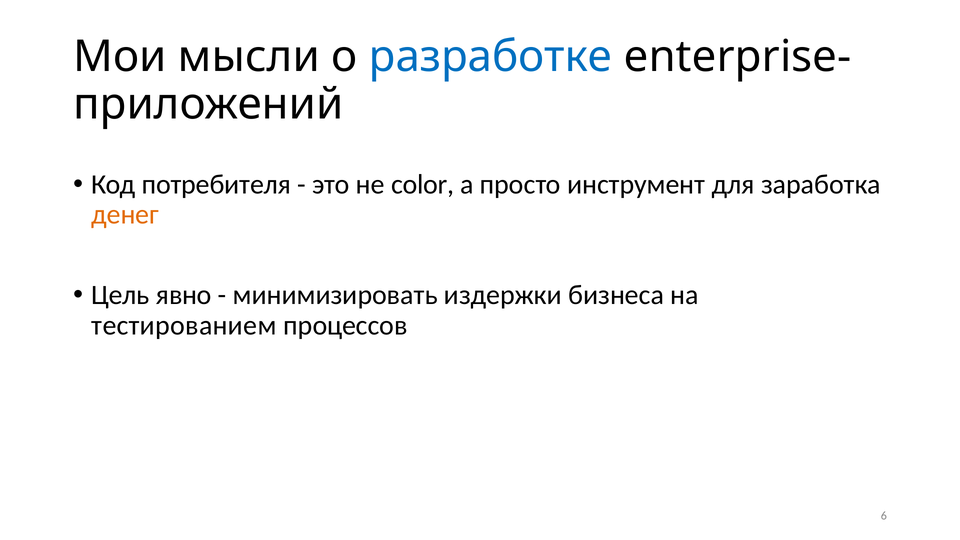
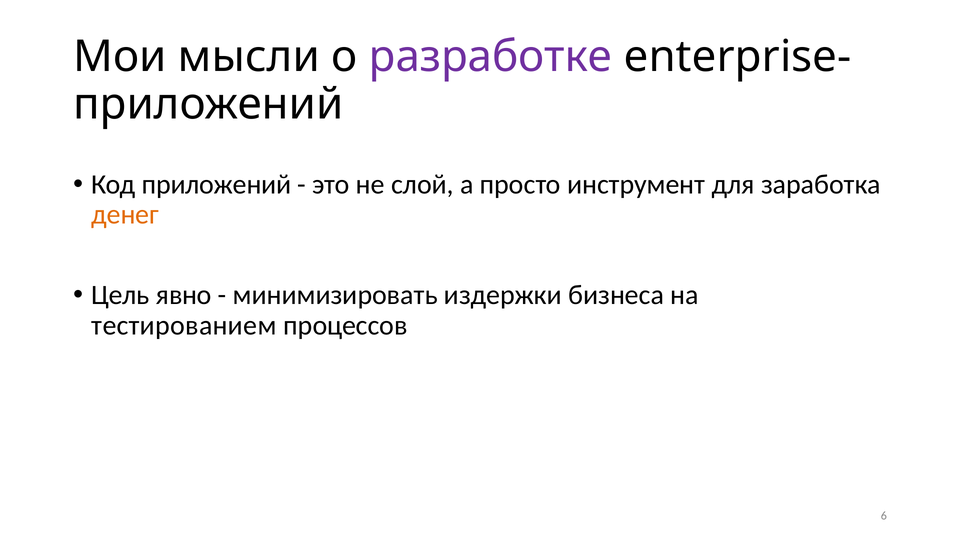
разработке colour: blue -> purple (491, 57)
Код потребителя: потребителя -> приложений (217, 184)
color: color -> слой (422, 184)
